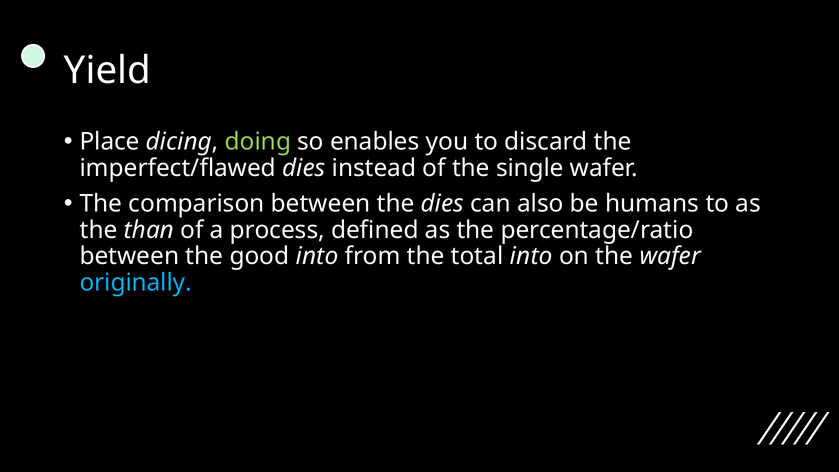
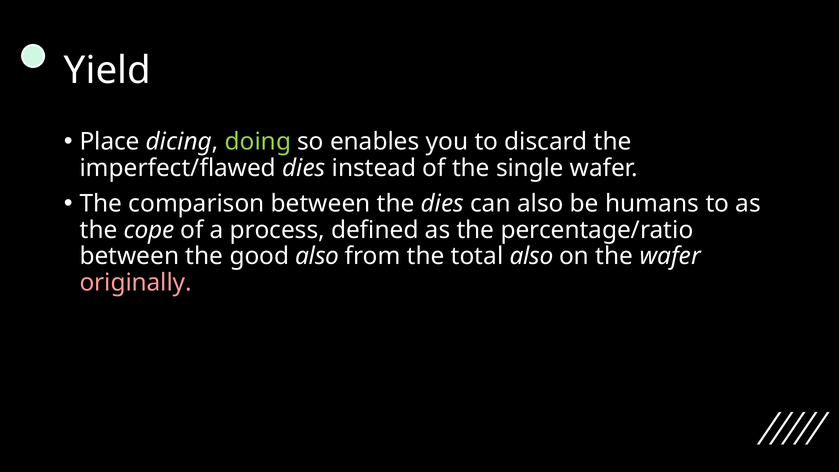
than: than -> cope (149, 230)
good into: into -> also (317, 256)
total into: into -> also (531, 256)
originally colour: light blue -> pink (136, 283)
